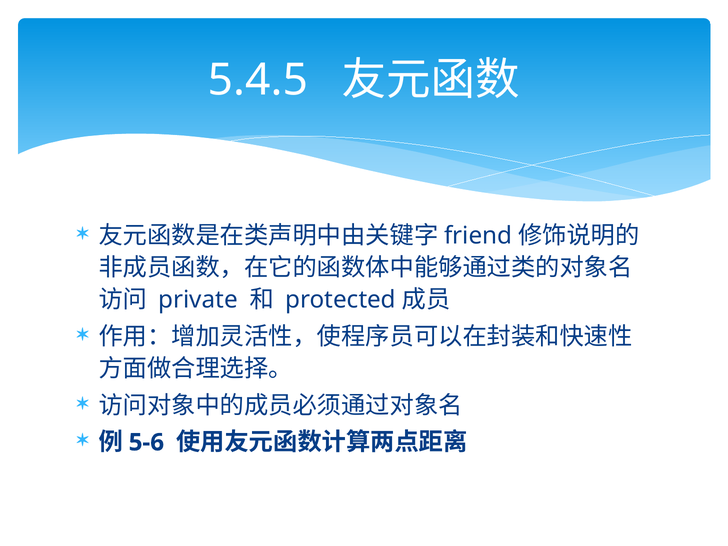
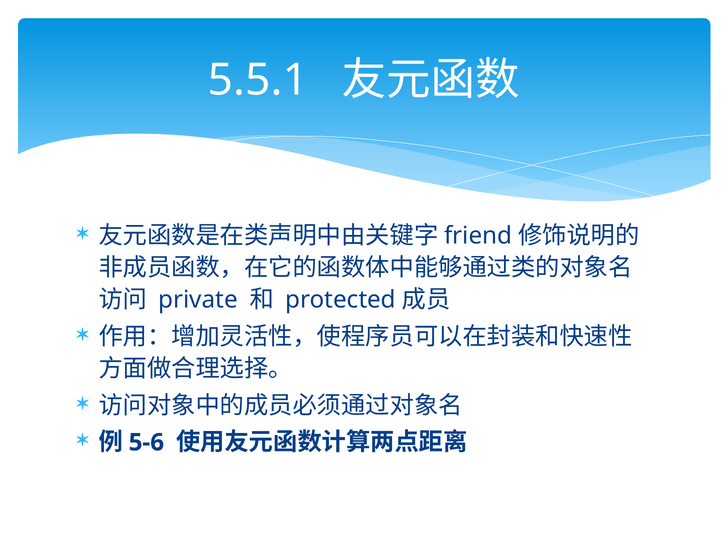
5.4.5: 5.4.5 -> 5.5.1 (258, 80)
